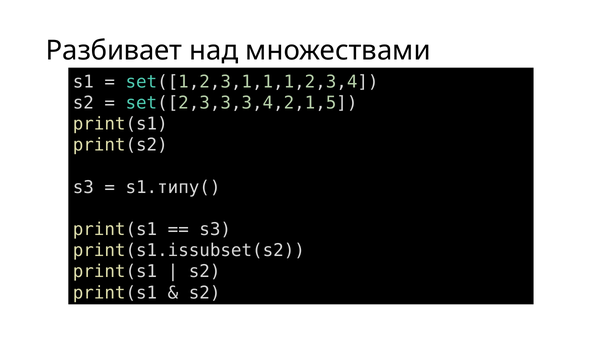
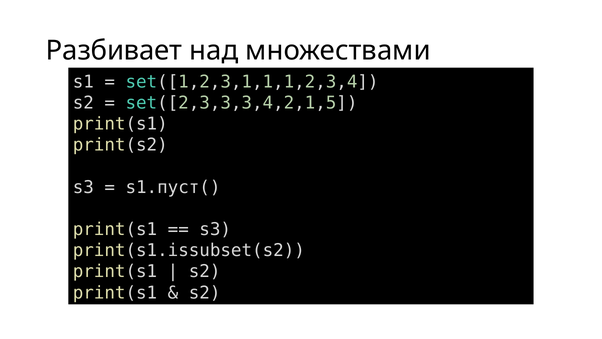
s1.типу(: s1.типу( -> s1.пуст( (173, 187)
